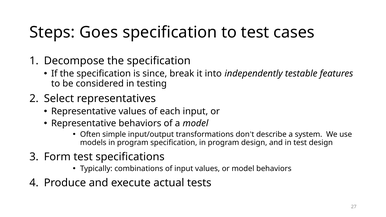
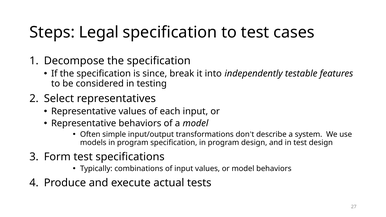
Goes: Goes -> Legal (99, 32)
